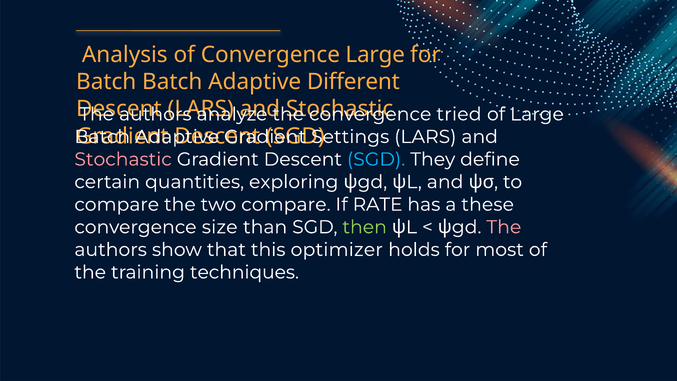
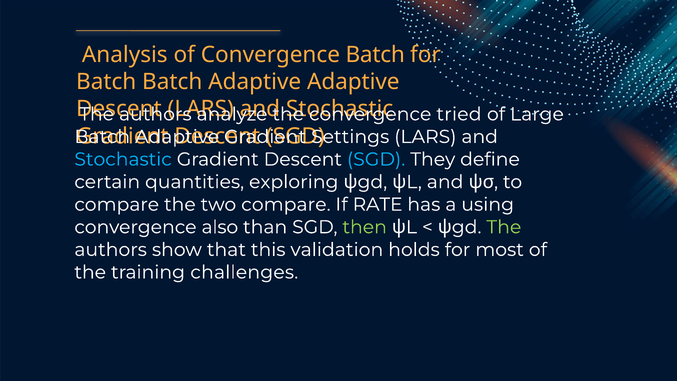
Convergence Large: Large -> Batch (375, 55)
Adaptive Different: Different -> Adaptive (353, 82)
Stochastic colour: pink -> light blue (123, 159)
these: these -> using (488, 204)
size: size -> also (220, 227)
The colour: pink -> light green (504, 227)
optimizer: optimizer -> validation (337, 250)
techniques: techniques -> challenges (244, 272)
